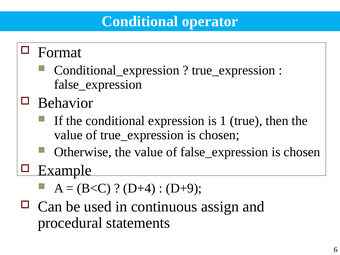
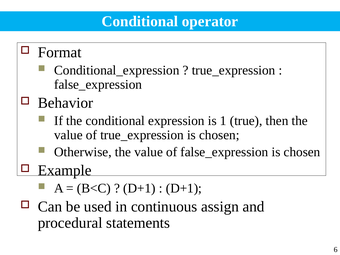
D+4: D+4 -> D+1 (139, 188)
D+9: D+9 -> D+1 (184, 188)
